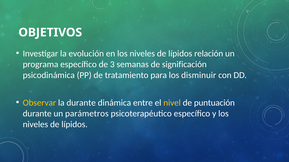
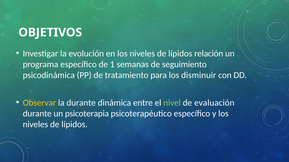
3: 3 -> 1 (112, 64)
significación: significación -> seguimiento (184, 64)
nivel colour: yellow -> light green (172, 103)
puntuación: puntuación -> evaluación (214, 103)
parámetros: parámetros -> psicoterapia (87, 114)
